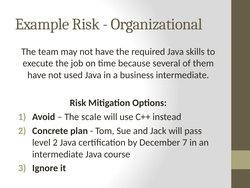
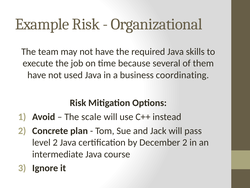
business intermediate: intermediate -> coordinating (182, 75)
December 7: 7 -> 2 (185, 142)
